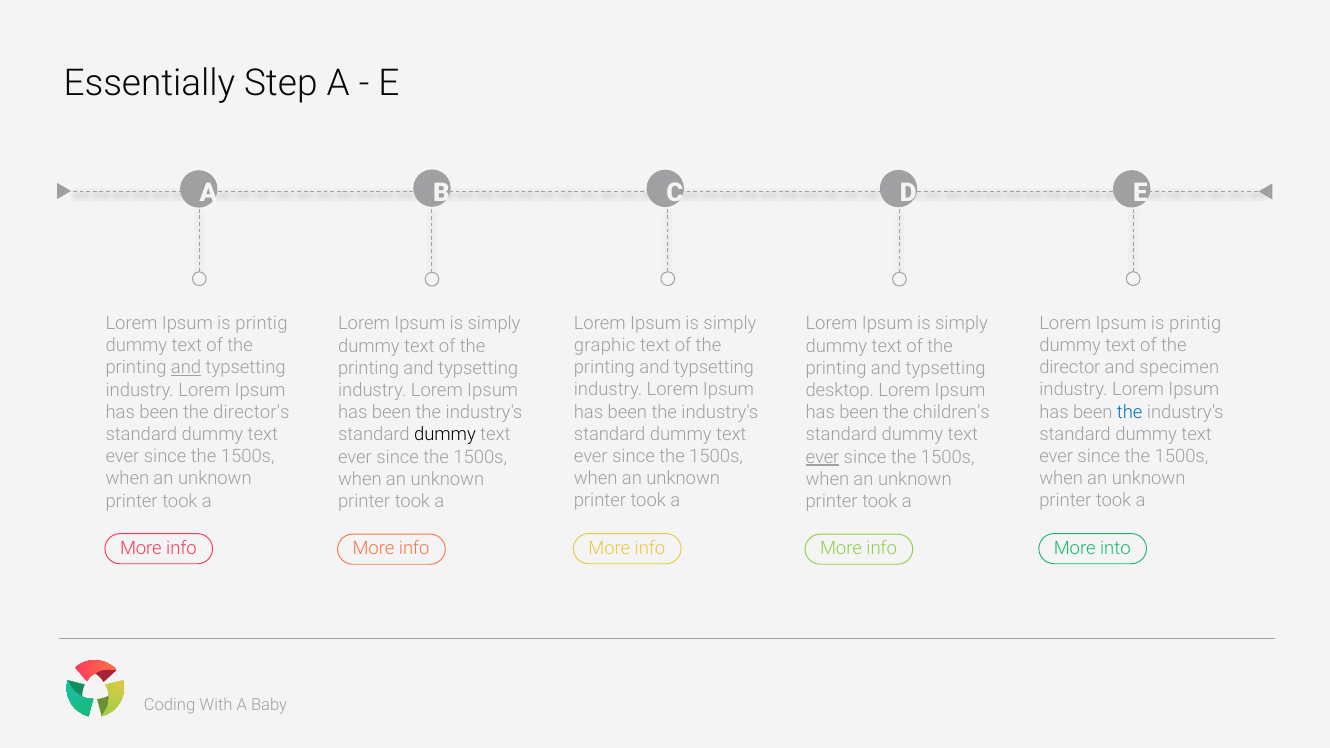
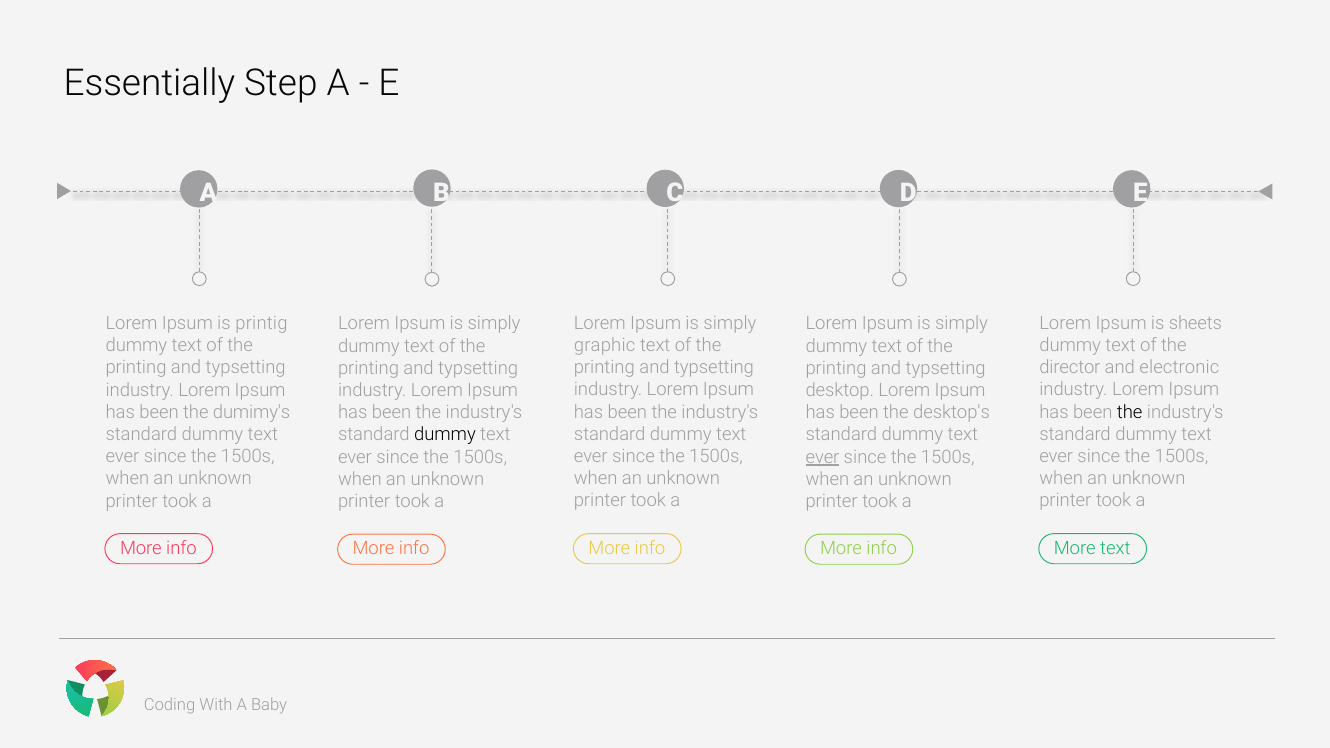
printig: printig -> sheets (1195, 323)
specimen: specimen -> electronic (1179, 368)
and underline: present -> none (186, 368)
the colour: blue -> black (1130, 412)
director's: director's -> dumimy's (252, 412)
children's: children's -> desktop's (951, 413)
More into: into -> text (1115, 548)
